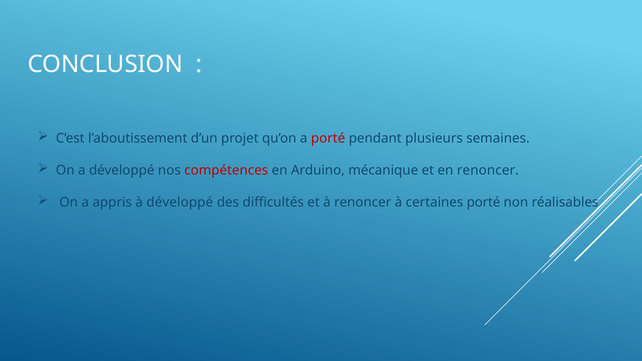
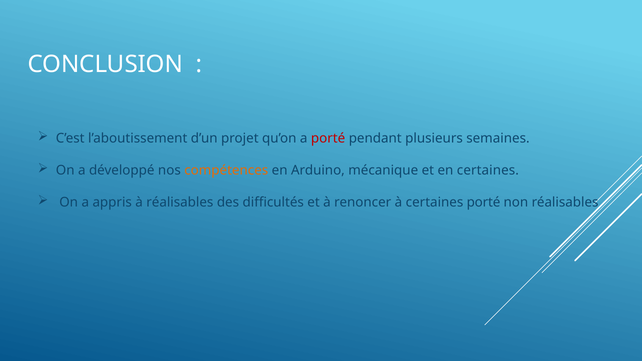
compétences colour: red -> orange (226, 171)
en renoncer: renoncer -> certaines (488, 171)
à développé: développé -> réalisables (180, 203)
